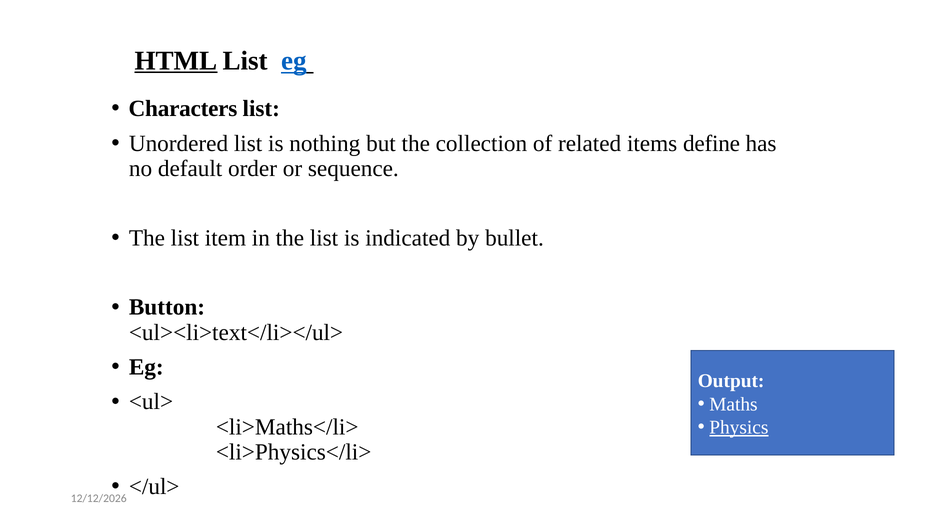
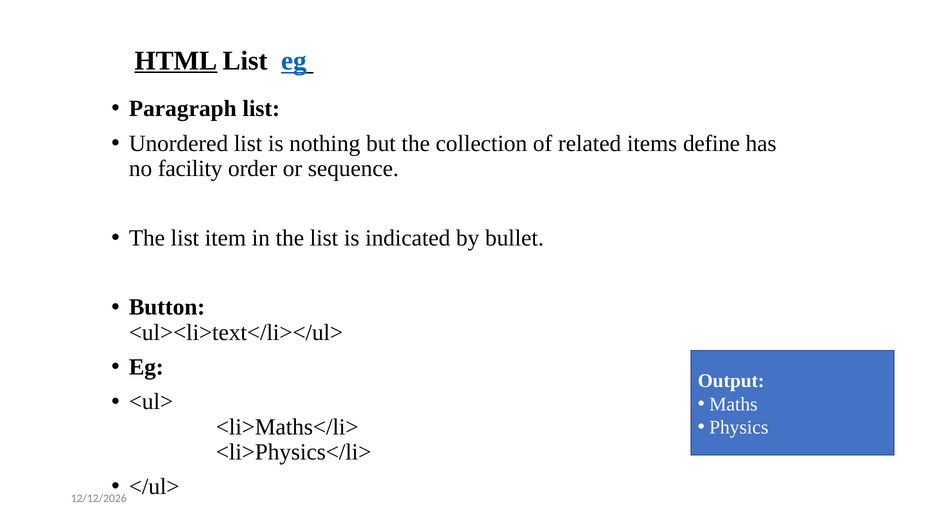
Characters: Characters -> Paragraph (183, 109)
default: default -> facility (190, 169)
Physics underline: present -> none (739, 428)
